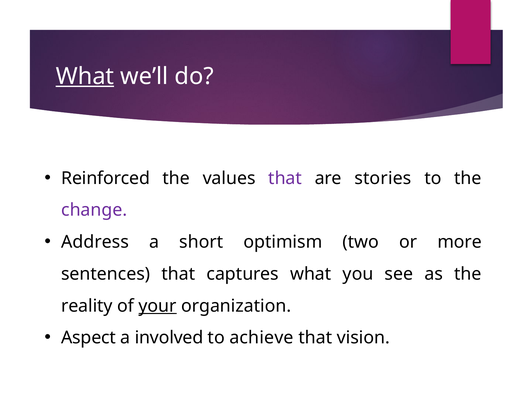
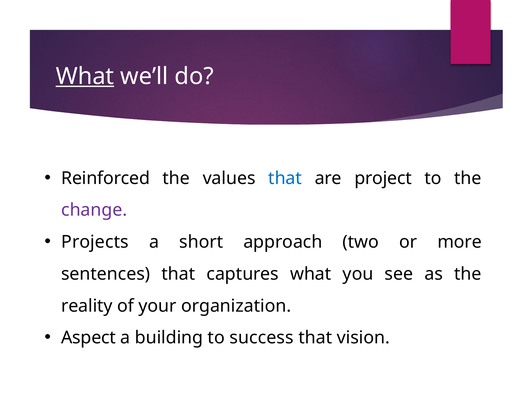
that colour: purple -> blue (285, 178)
stories: stories -> project (383, 178)
Address: Address -> Projects (95, 242)
optimism: optimism -> approach (283, 242)
your underline: present -> none (158, 306)
involved: involved -> building (169, 338)
achieve: achieve -> success (262, 338)
